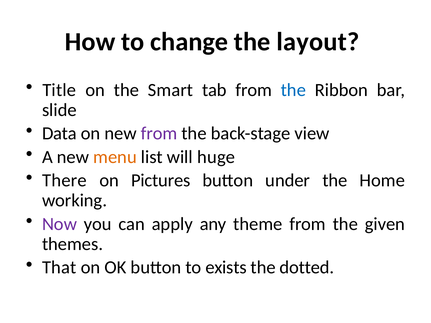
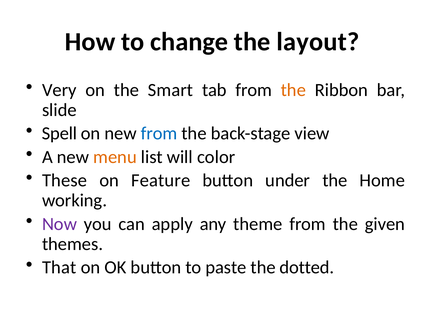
Title: Title -> Very (59, 90)
the colour: blue -> orange (293, 90)
Data: Data -> Spell (59, 134)
from colour: purple -> blue (159, 134)
huge: huge -> color (216, 157)
There: There -> These (65, 181)
Pictures: Pictures -> Feature (161, 181)
exists: exists -> paste (226, 268)
